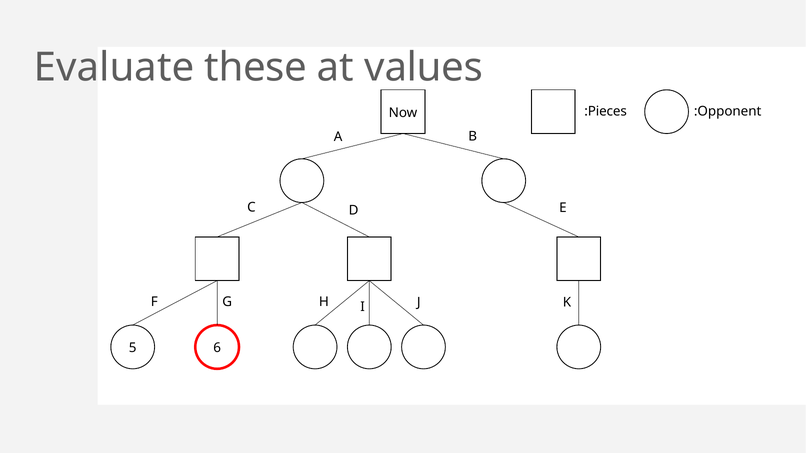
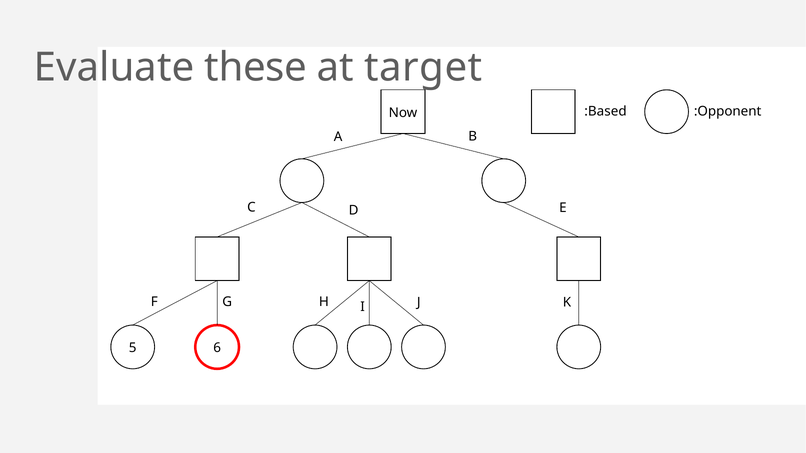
values: values -> target (423, 68)
:Pieces: :Pieces -> :Based (605, 112)
